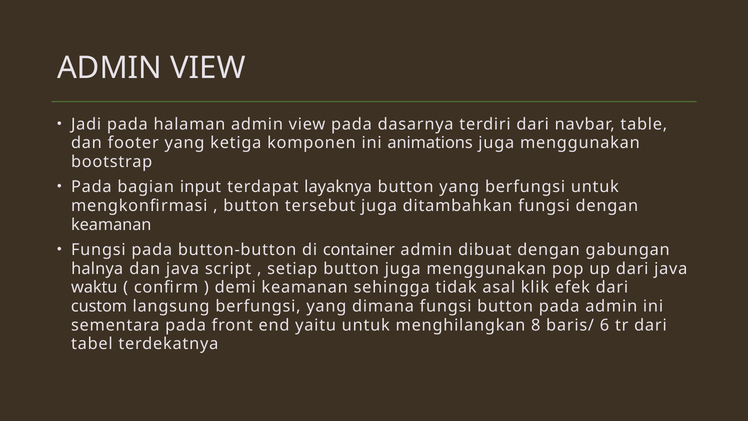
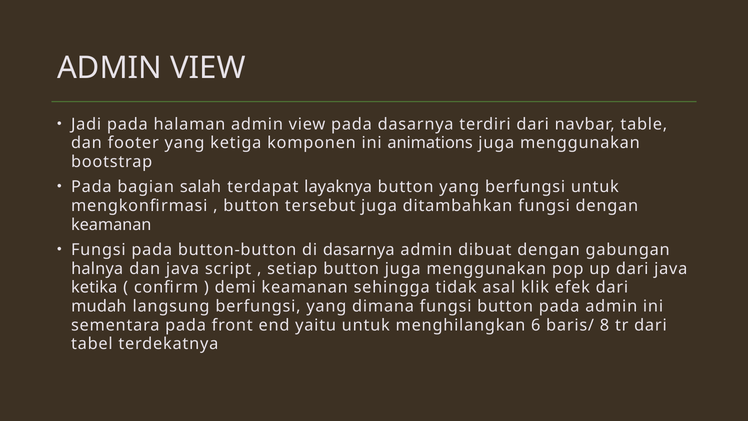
input: input -> salah (201, 187)
di container: container -> dasarnya (359, 250)
waktu: waktu -> ketika (94, 287)
custom: custom -> mudah (99, 306)
8: 8 -> 6 (536, 325)
6: 6 -> 8 (605, 325)
